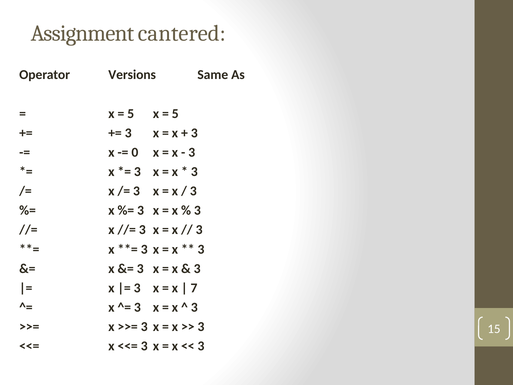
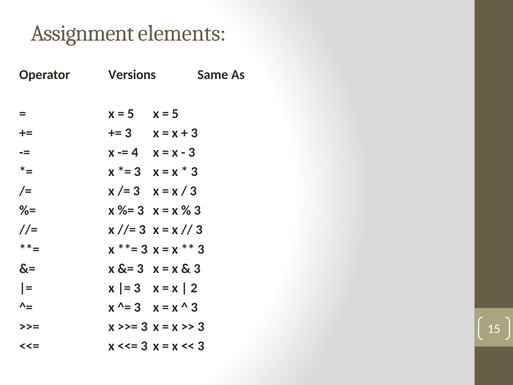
cantered: cantered -> elements (182, 33)
0: 0 -> 4 (135, 152)
7: 7 -> 2 (194, 288)
